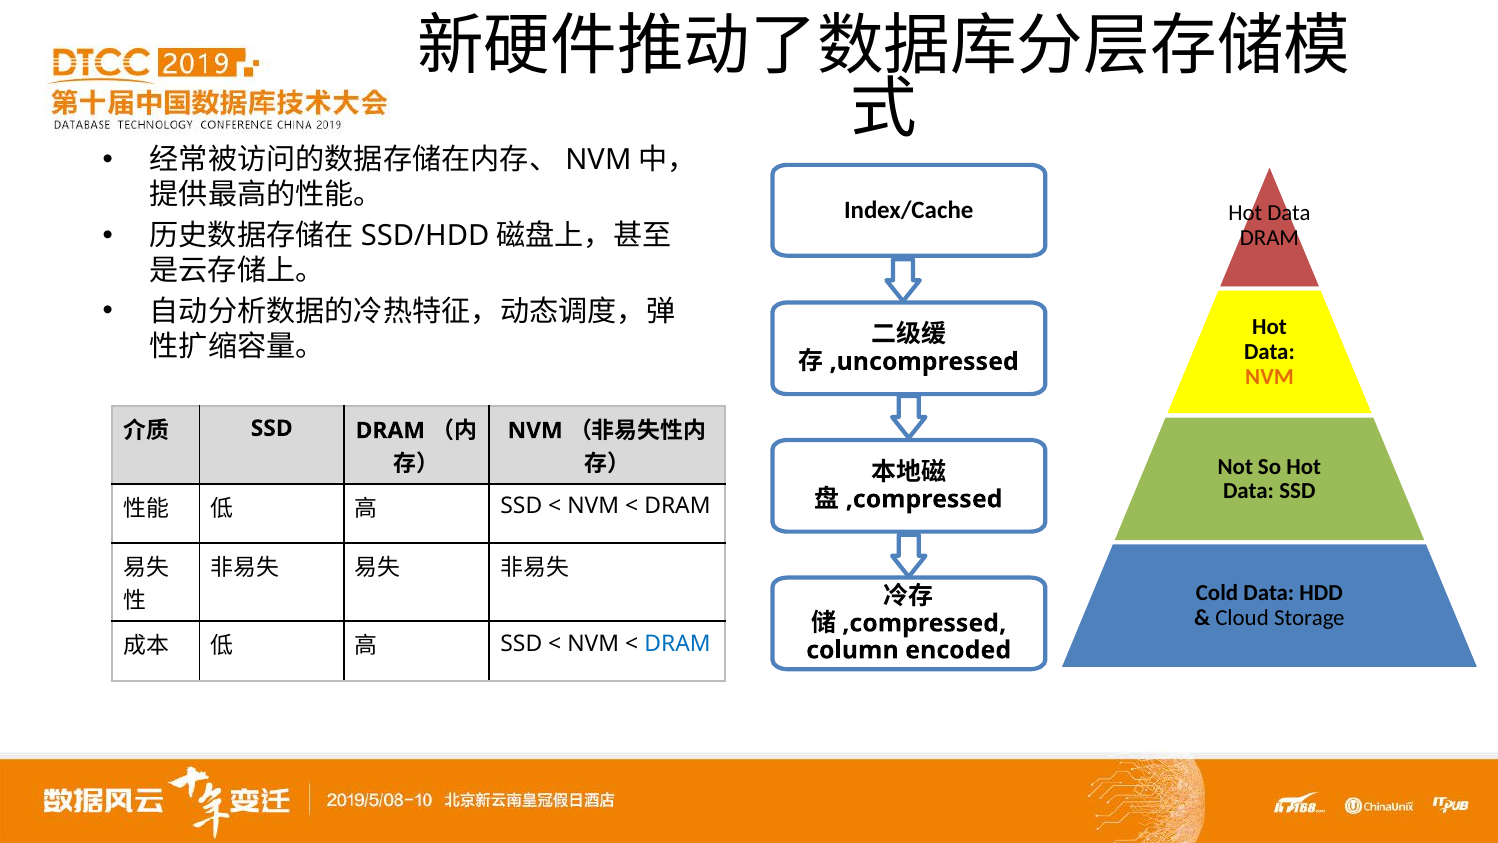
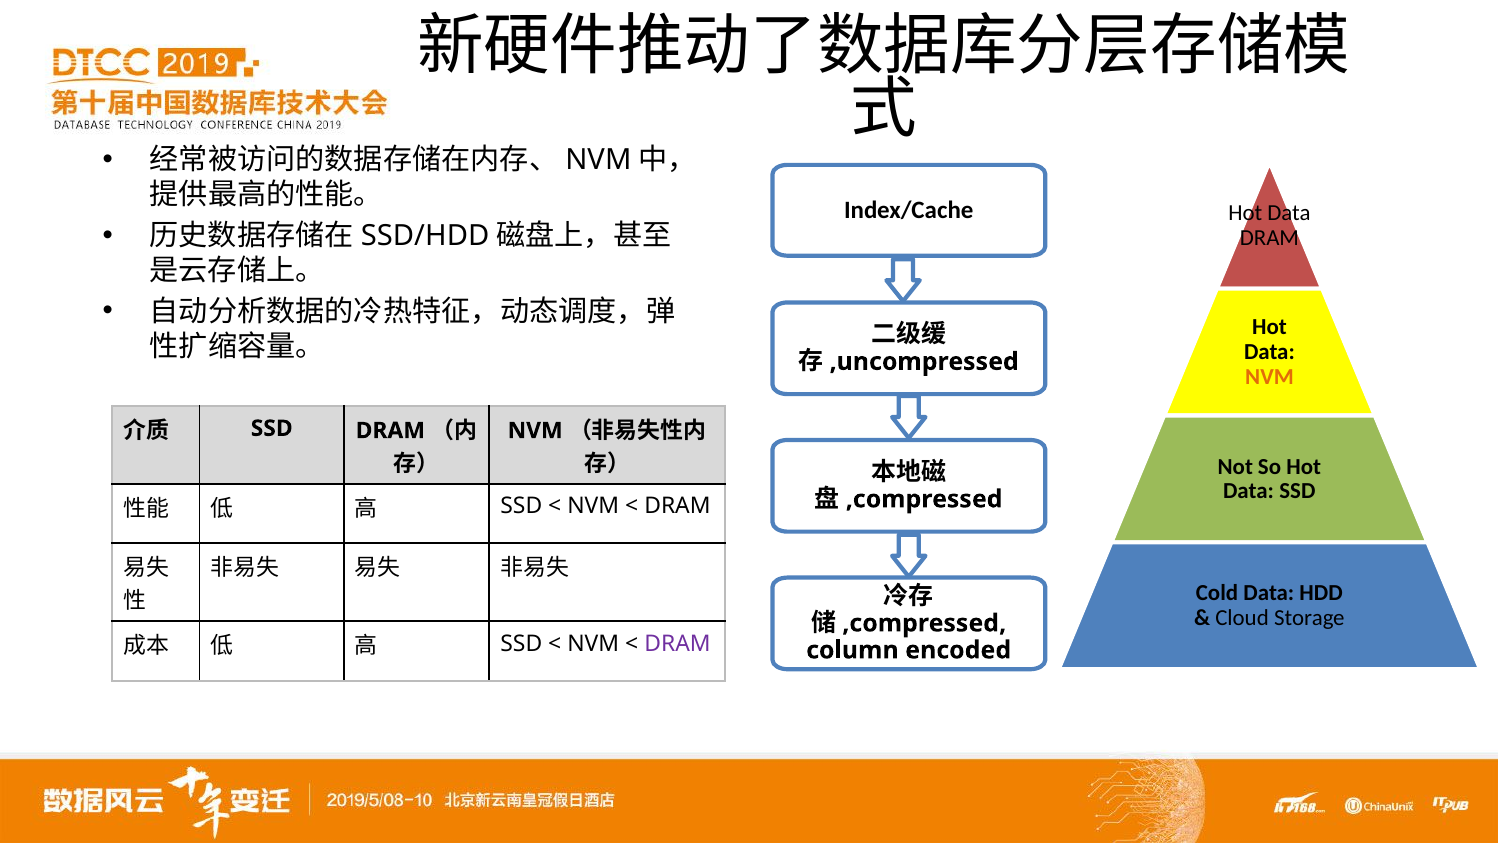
DRAM colour: blue -> purple (677, 643)
